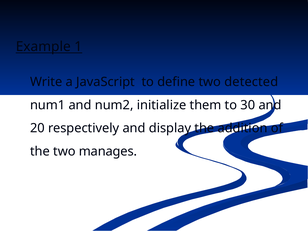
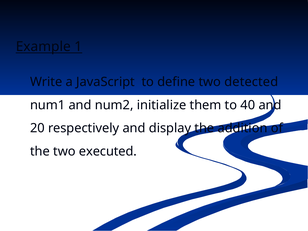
30: 30 -> 40 (248, 105)
manages: manages -> executed (108, 151)
